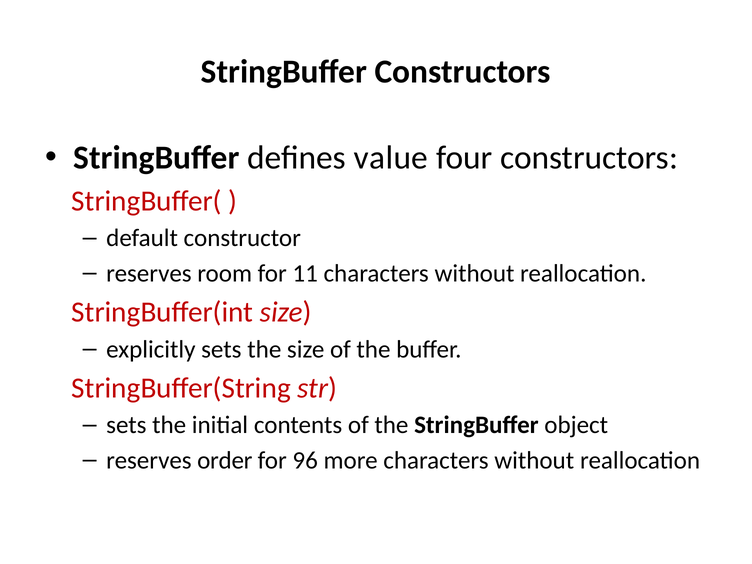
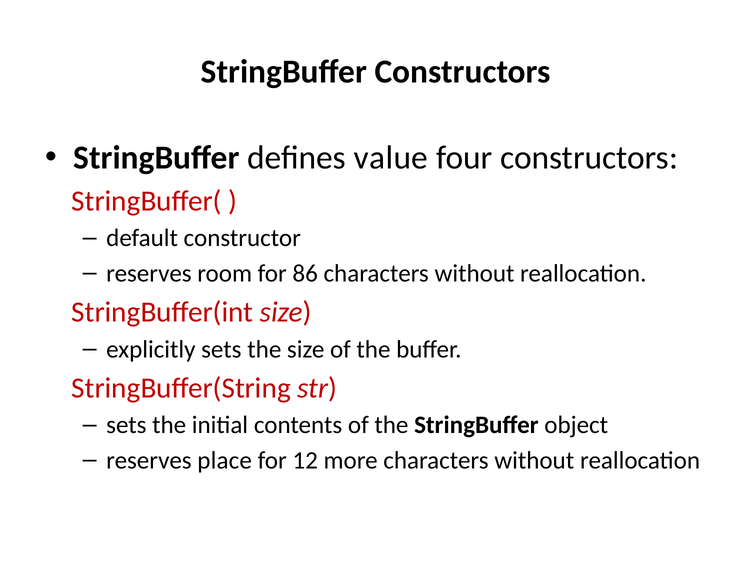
11: 11 -> 86 (305, 273)
order: order -> place (225, 460)
96: 96 -> 12 (305, 460)
